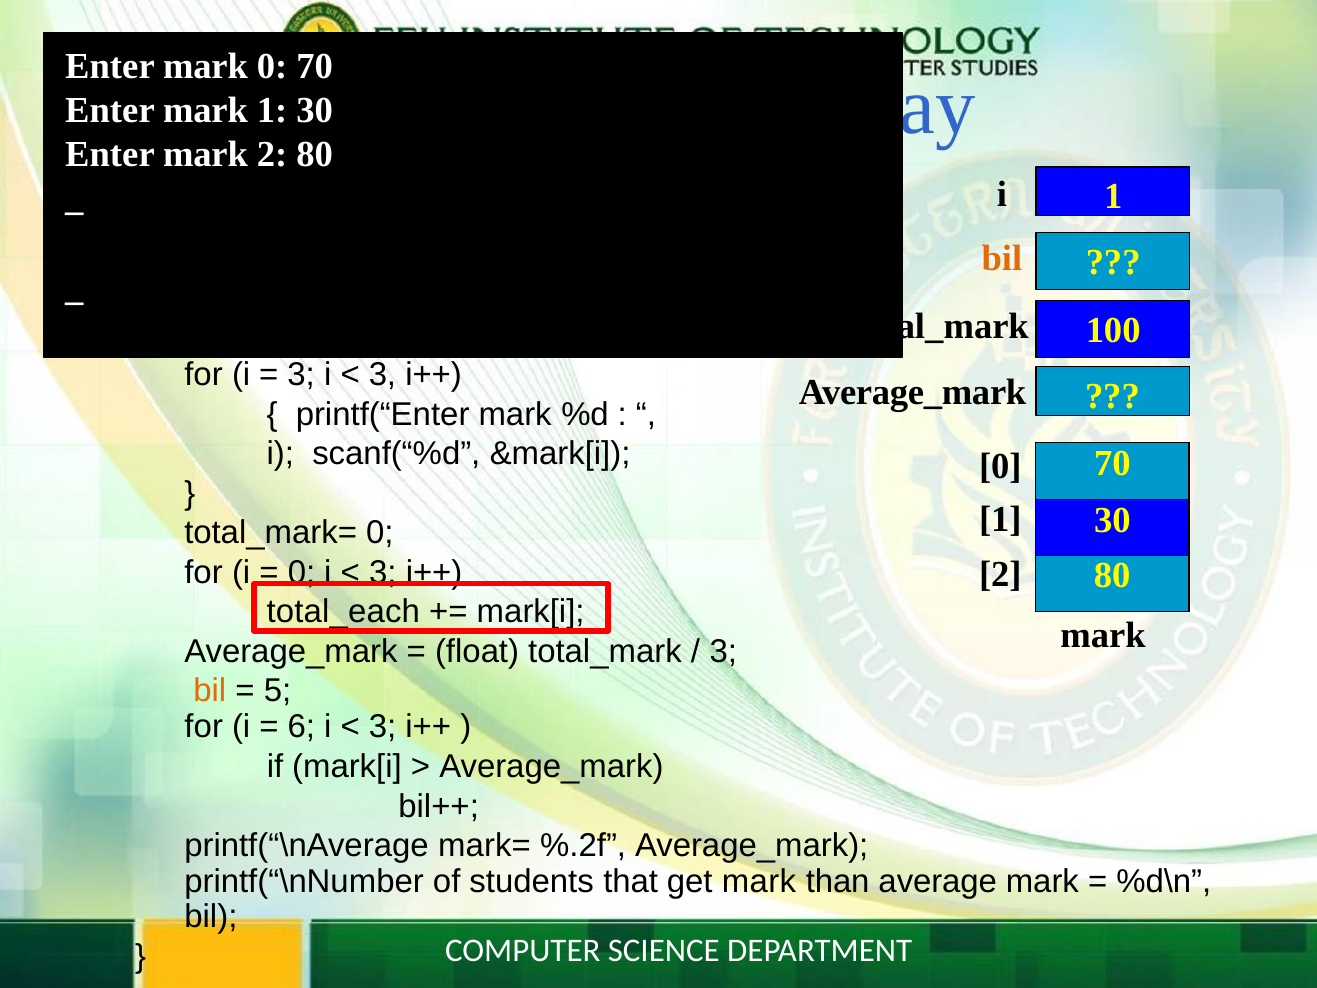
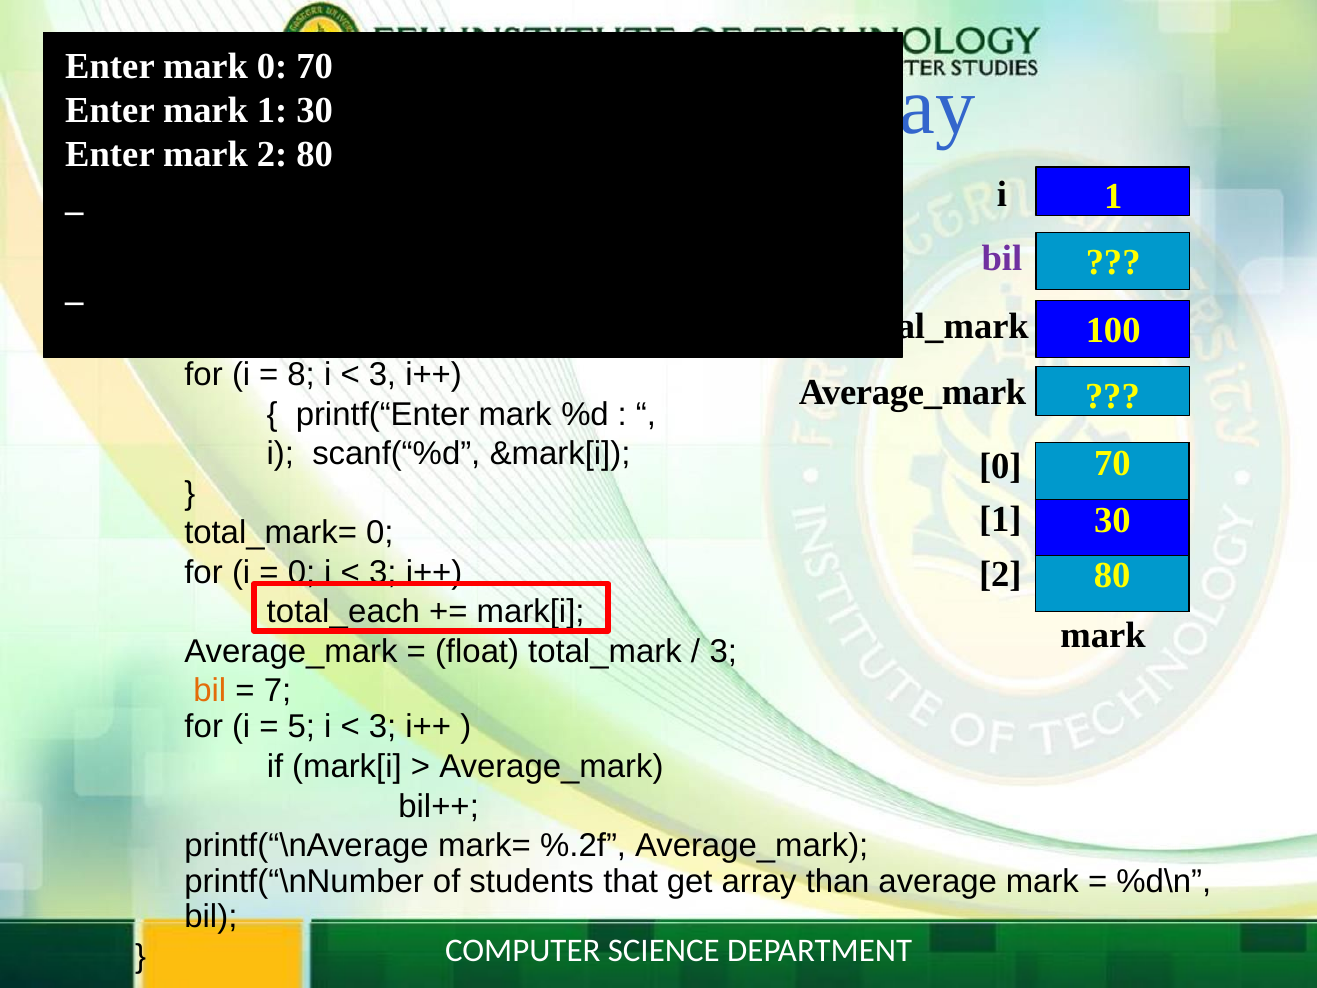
bil colour: orange -> purple (1002, 258)
3: 3 -> 8 (301, 375)
5: 5 -> 7 (278, 691)
6: 6 -> 5 (301, 727)
get mark: mark -> array (759, 881)
